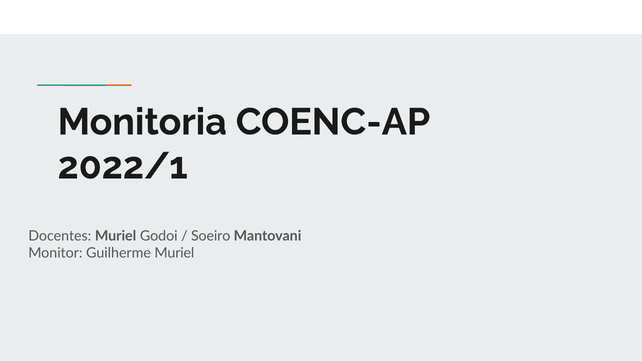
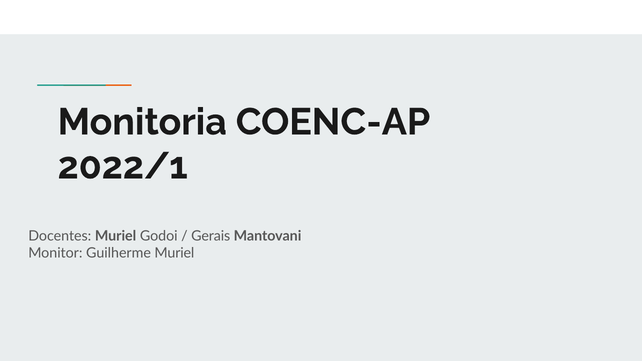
Soeiro: Soeiro -> Gerais (211, 236)
